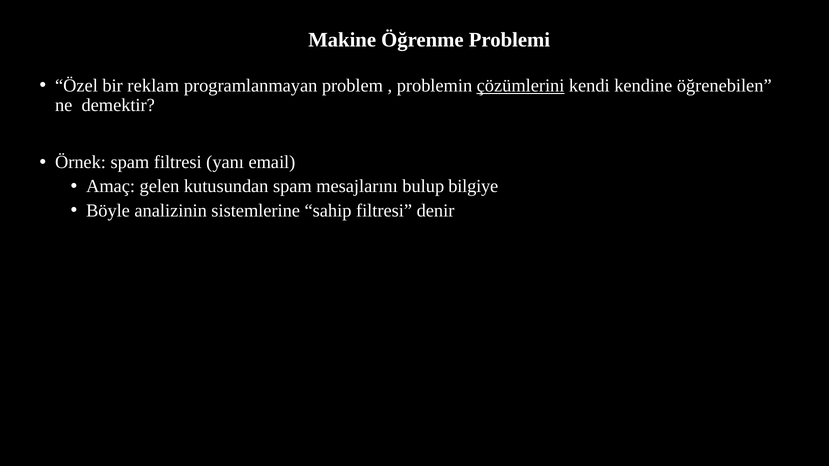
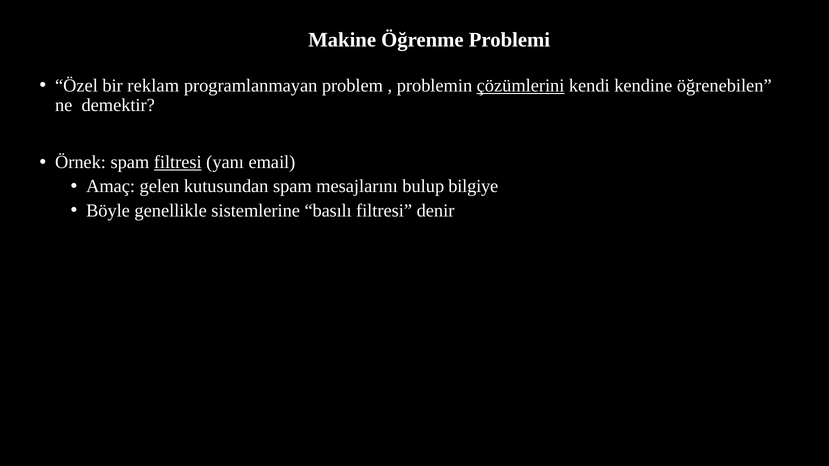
filtresi underline: none -> present (178, 162)
analizinin: analizinin -> genellikle (171, 211)
sahip: sahip -> basılı (328, 211)
